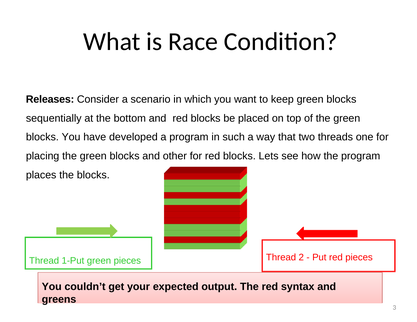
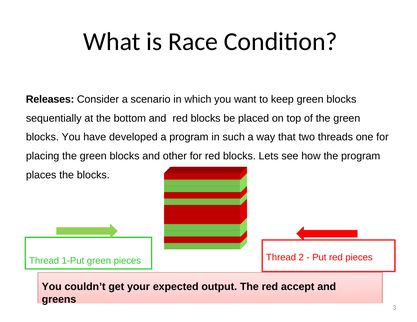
syntax: syntax -> accept (298, 287)
